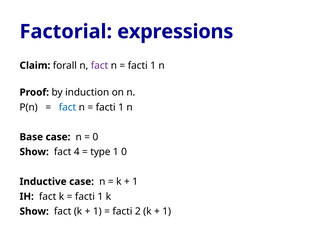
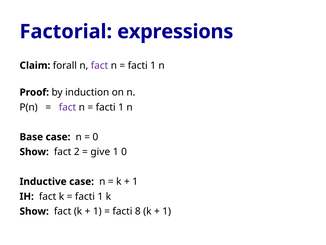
fact colour: blue -> purple (67, 107)
4: 4 -> 2 (77, 152)
type: type -> give (100, 152)
2: 2 -> 8 (138, 211)
